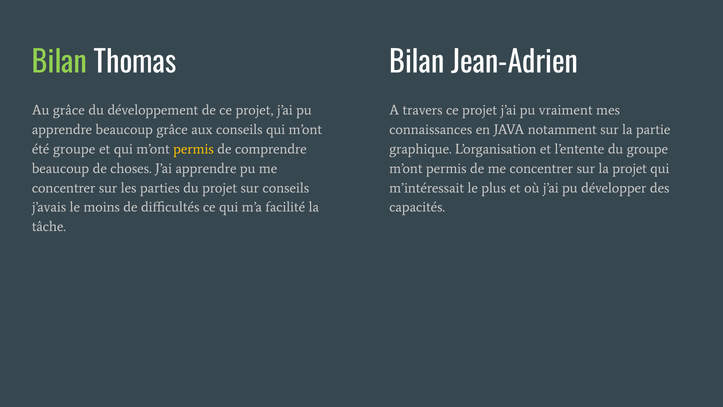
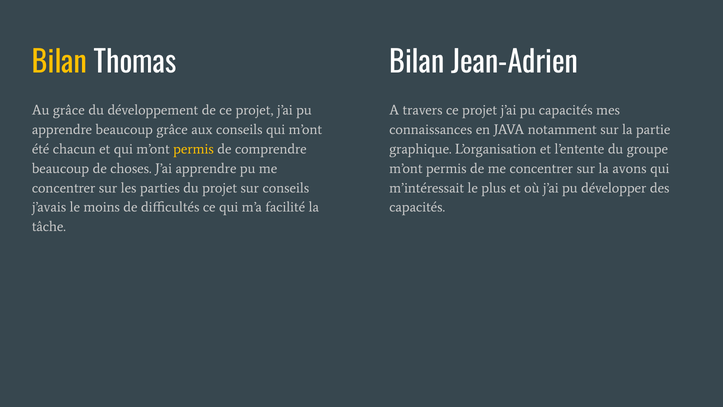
Bilan colour: light green -> yellow (59, 63)
pu vraiment: vraiment -> capacités (566, 110)
été groupe: groupe -> chacun (74, 149)
la projet: projet -> avons (629, 168)
